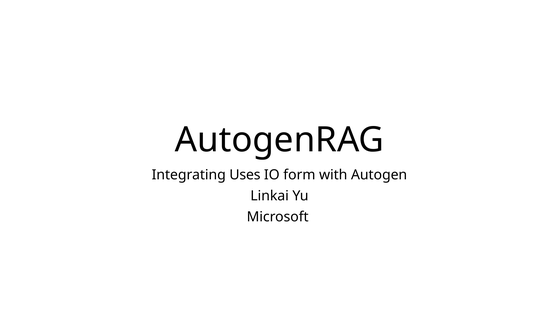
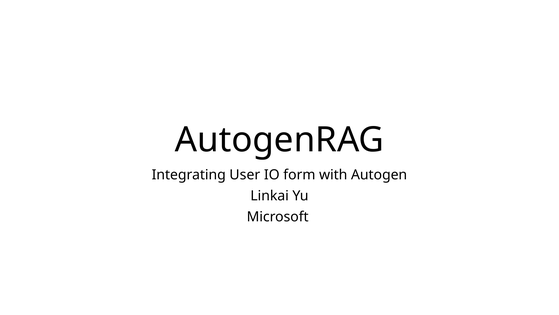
Uses: Uses -> User (245, 175)
